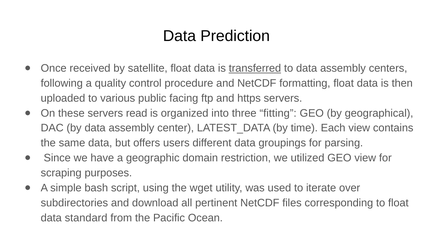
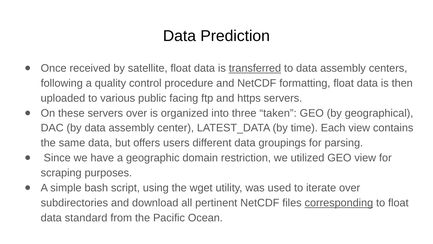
servers read: read -> over (137, 113)
fitting: fitting -> taken (278, 113)
corresponding underline: none -> present (339, 202)
